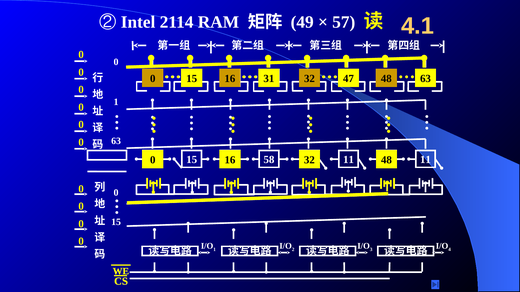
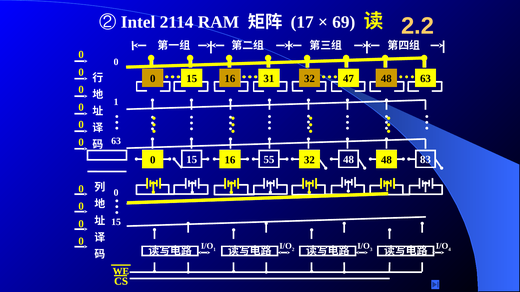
4.1: 4.1 -> 2.2 (418, 26)
49: 49 -> 17 (302, 22)
57: 57 -> 69 (344, 22)
58: 58 -> 55 (269, 160)
11: 11 -> 48 (349, 160)
11: 11 -> 83 (425, 160)
